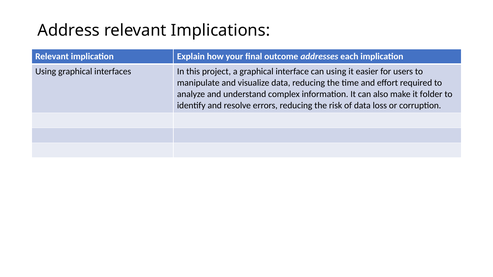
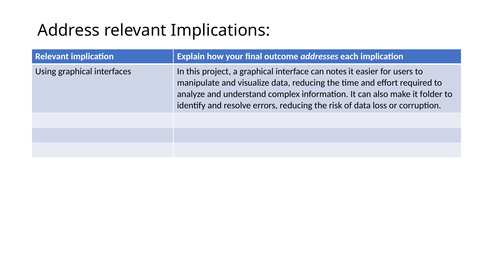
can using: using -> notes (336, 72)
